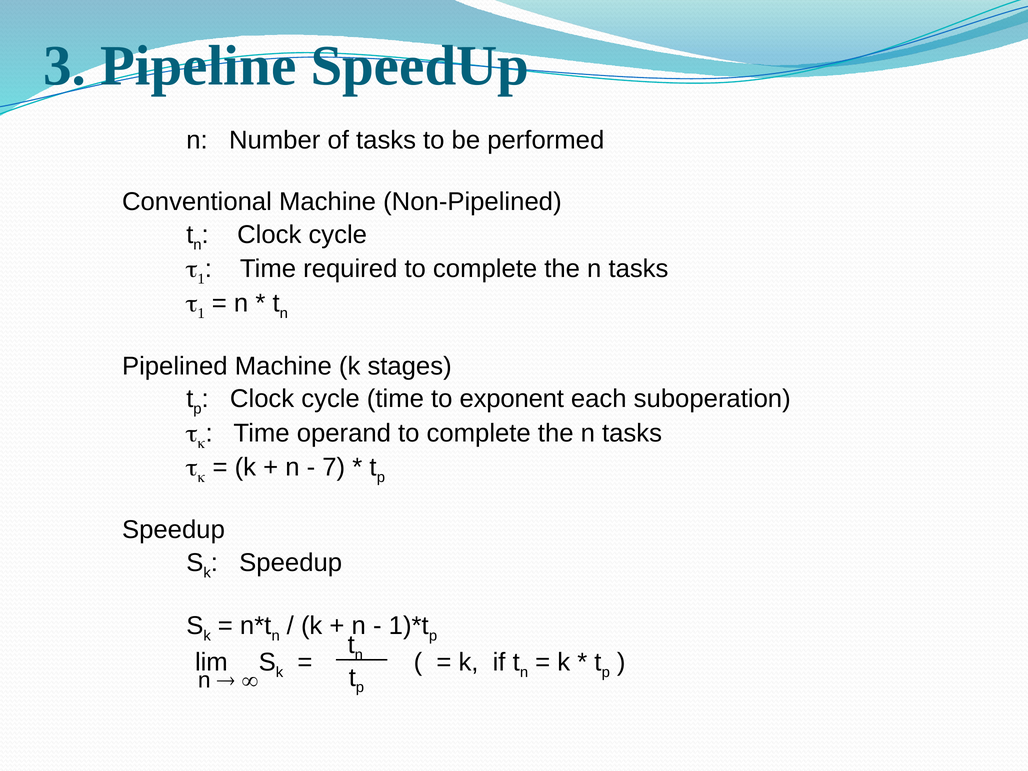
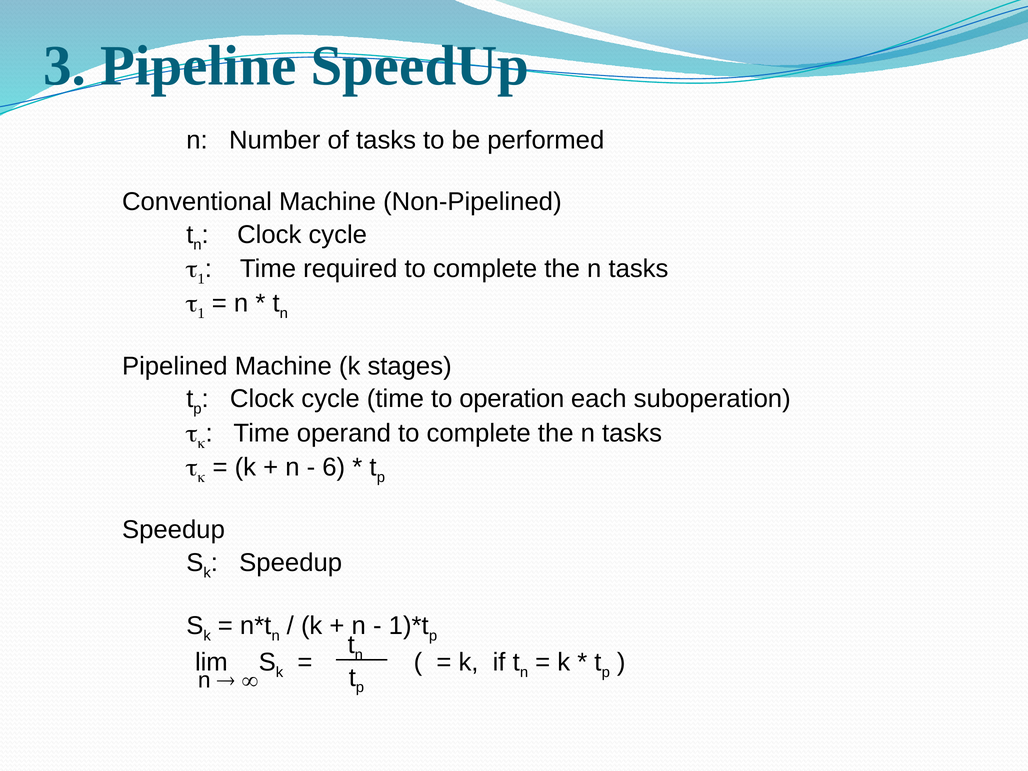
exponent: exponent -> operation (512, 399)
7: 7 -> 6 (334, 467)
